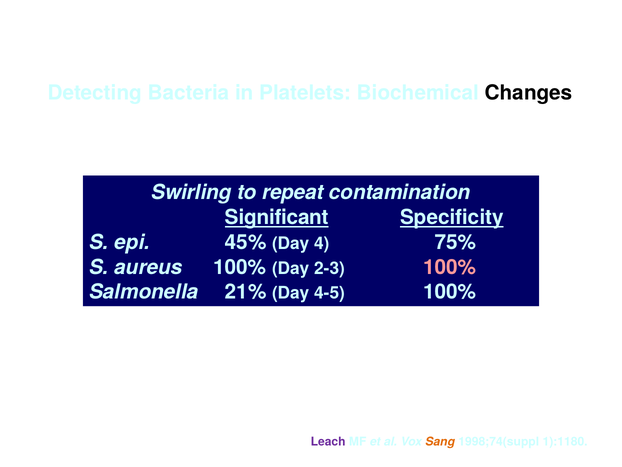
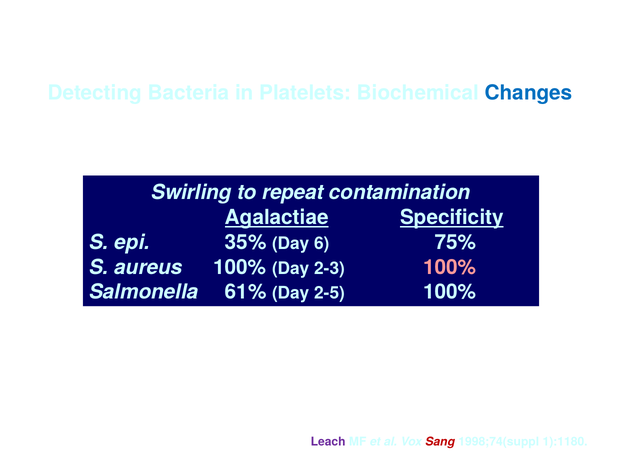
Changes colour: black -> blue (529, 93)
Significant: Significant -> Agalactiae (277, 217)
45%: 45% -> 35% (246, 242)
4: 4 -> 6 (322, 243)
21%: 21% -> 61% (246, 292)
4-5: 4-5 -> 2-5 (330, 293)
Sang colour: orange -> red (440, 441)
